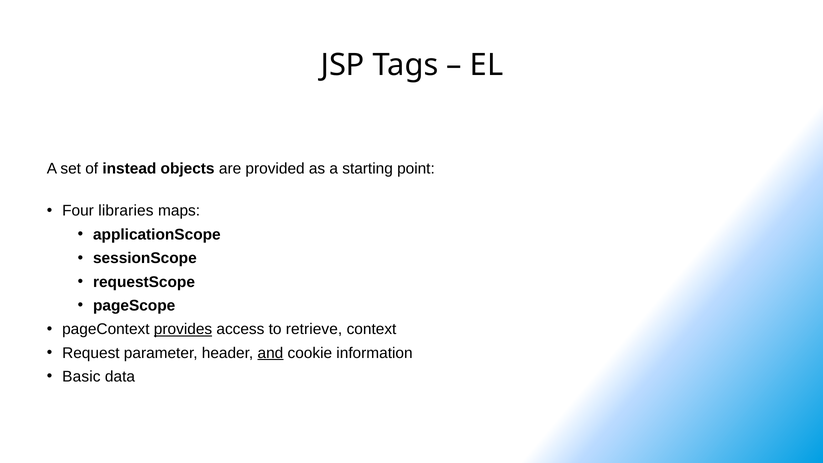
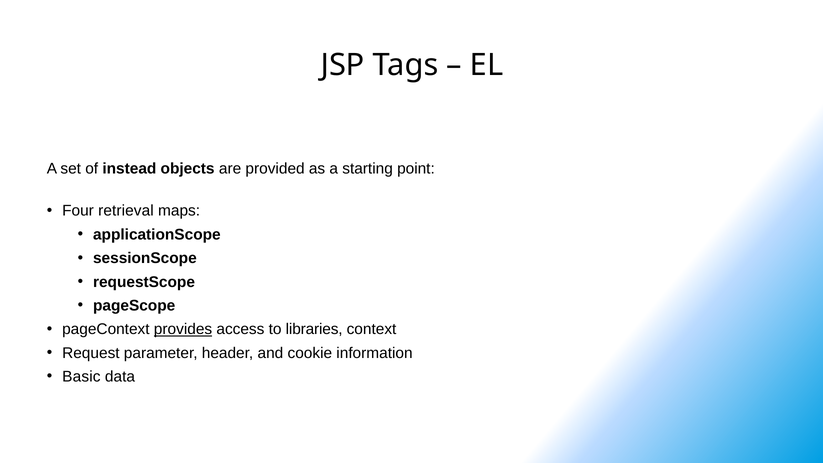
libraries: libraries -> retrieval (126, 211)
retrieve: retrieve -> libraries (314, 329)
and underline: present -> none (270, 353)
